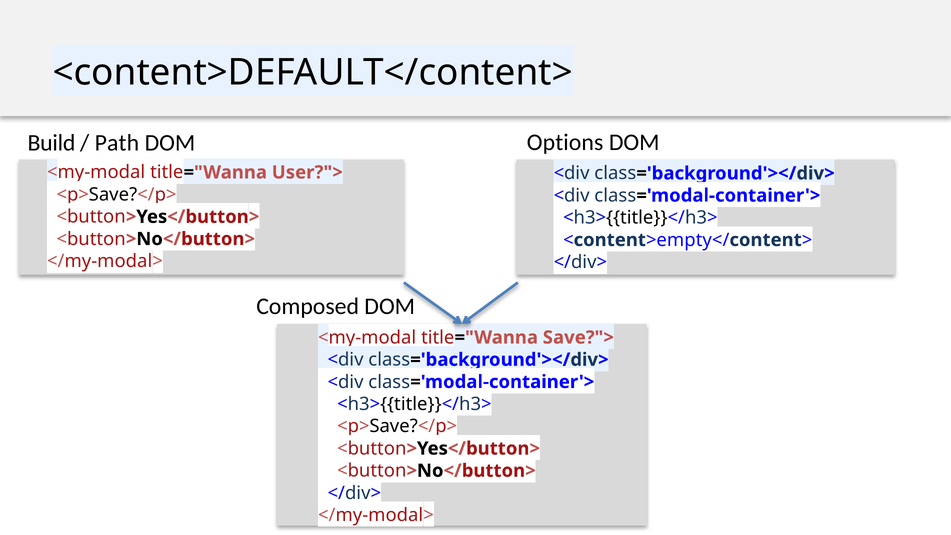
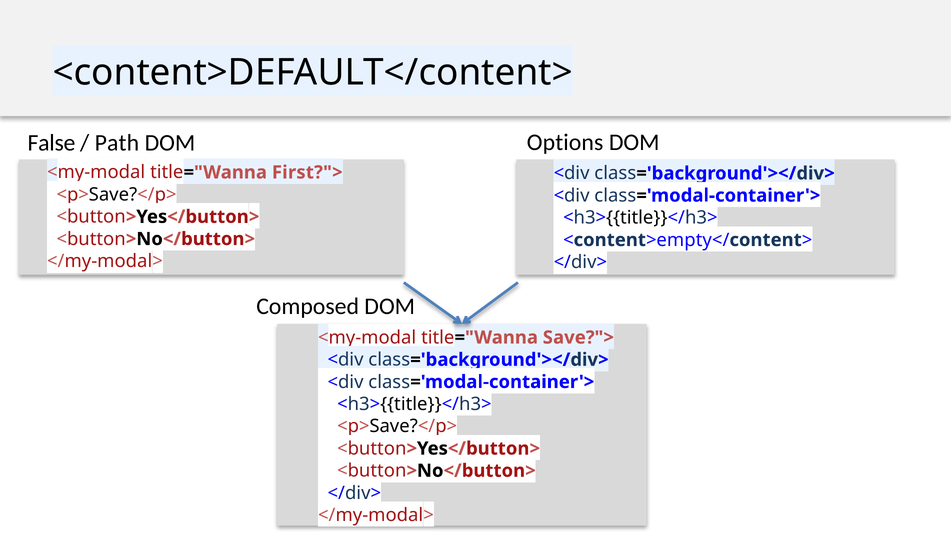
Build: Build -> False (51, 143)
User?">: User?"> -> First?"> (307, 172)
